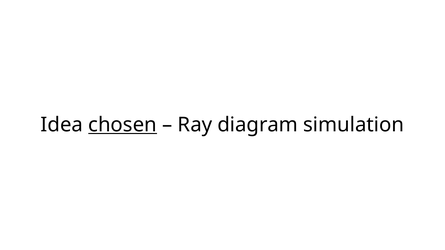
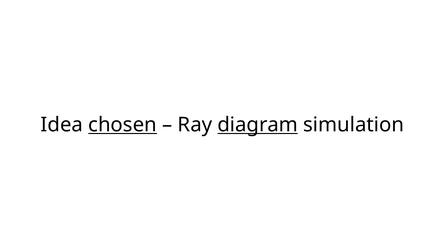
diagram underline: none -> present (258, 125)
